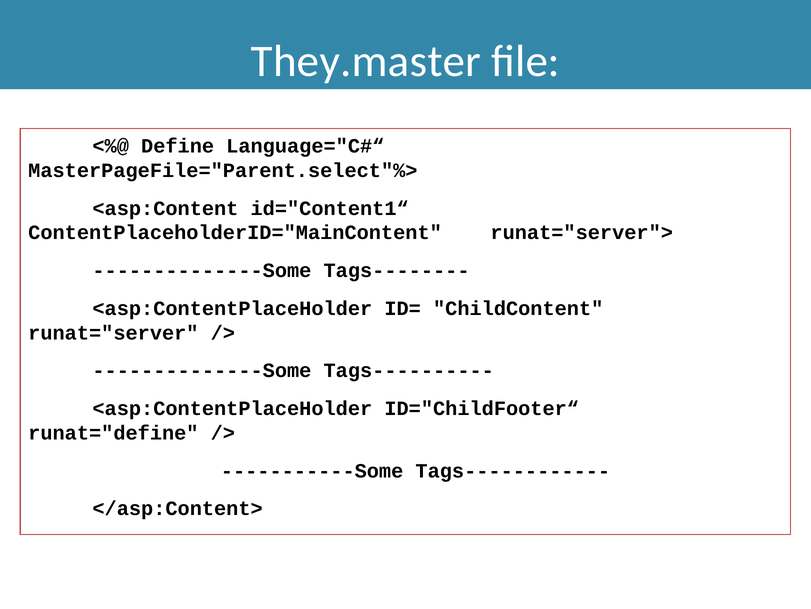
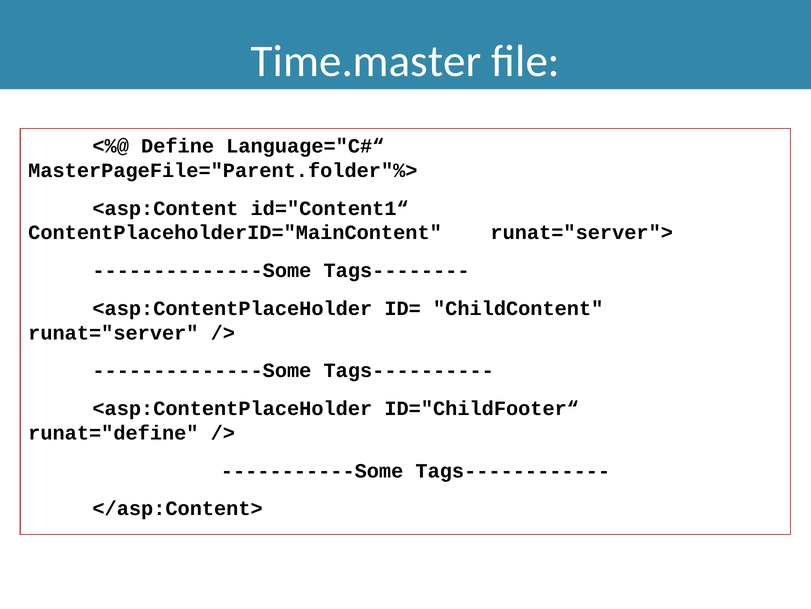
They.master: They.master -> Time.master (366, 61)
MasterPageFile="Parent.select"%>: MasterPageFile="Parent.select"%> -> MasterPageFile="Parent.folder"%> (223, 170)
